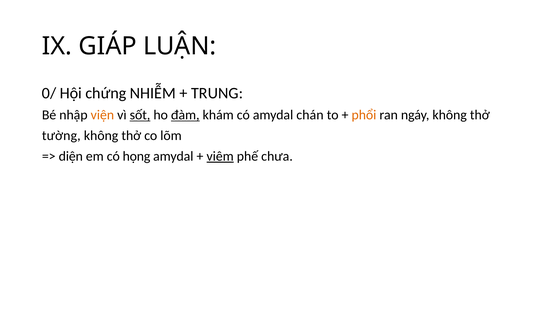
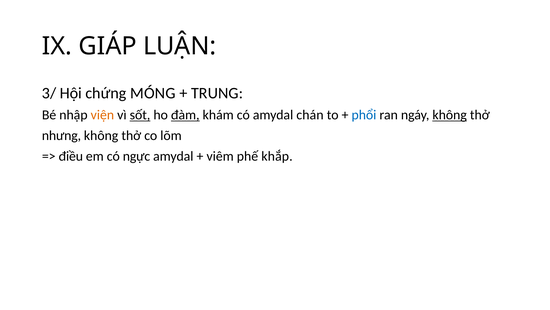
0/: 0/ -> 3/ (49, 93)
NHIỄM: NHIỄM -> MÓNG (153, 93)
phổi colour: orange -> blue (364, 115)
không underline: none -> present (450, 115)
tường: tường -> nhưng (61, 135)
diện: diện -> điều (71, 156)
họng: họng -> ngực (136, 156)
viêm underline: present -> none (220, 156)
chưa: chưa -> khắp (277, 156)
